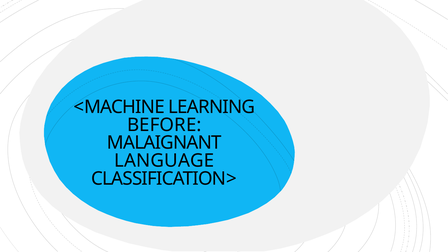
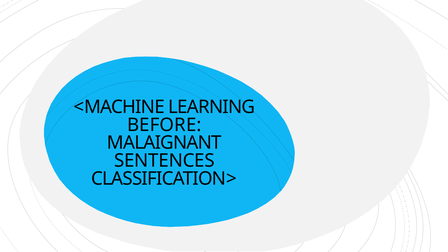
LANGUAGE: LANGUAGE -> SENTENCES (164, 161)
